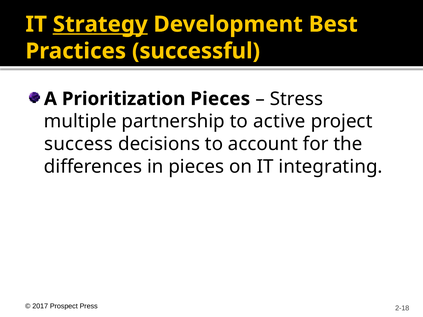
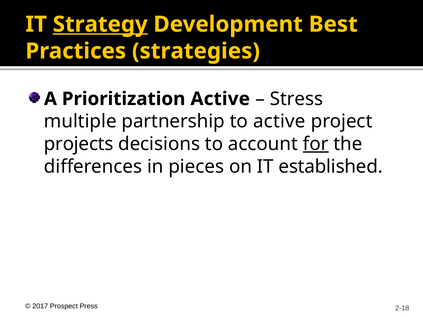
successful: successful -> strategies (196, 51)
Prioritization Pieces: Pieces -> Active (220, 99)
success: success -> projects (79, 144)
for underline: none -> present (316, 144)
integrating: integrating -> established (331, 167)
